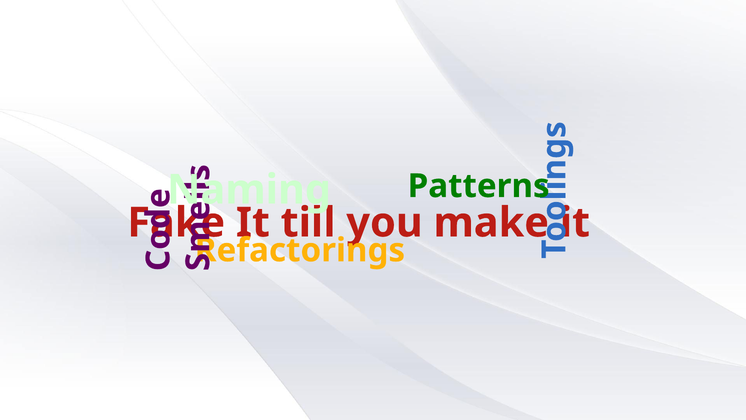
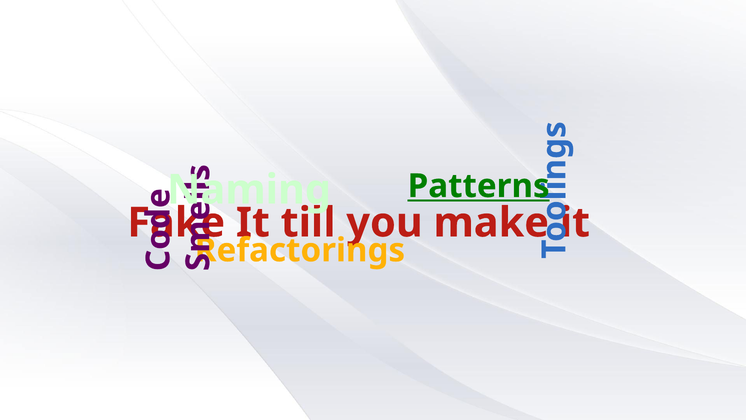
Patterns underline: none -> present (479, 186)
